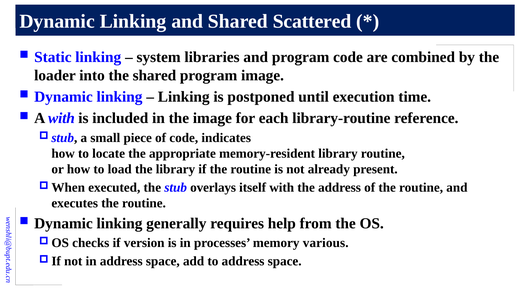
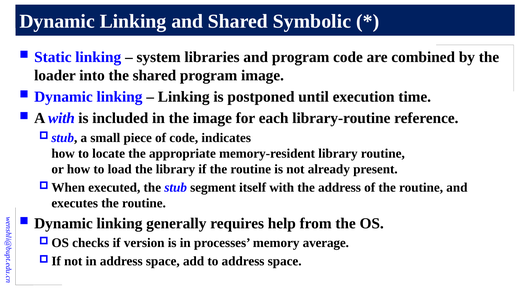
Scattered: Scattered -> Symbolic (312, 22)
overlays: overlays -> segment (213, 188)
various: various -> average (326, 243)
